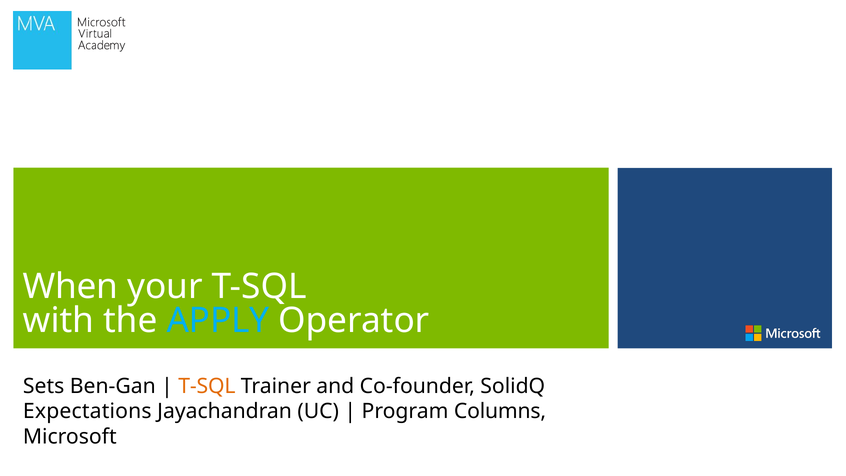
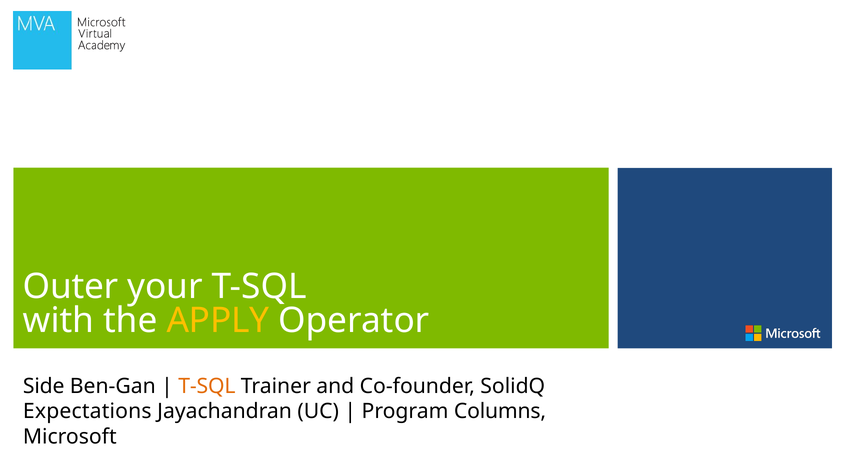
When: When -> Outer (71, 287)
APPLY colour: light blue -> yellow (218, 320)
Sets: Sets -> Side (44, 386)
